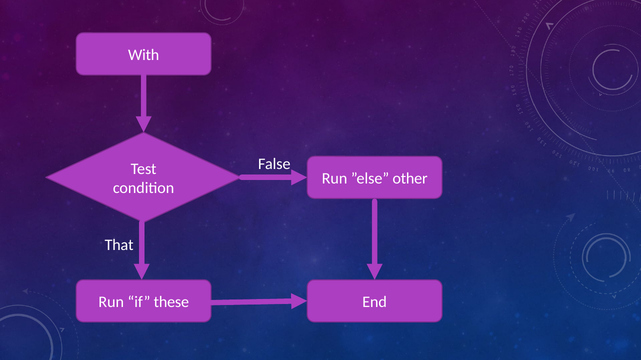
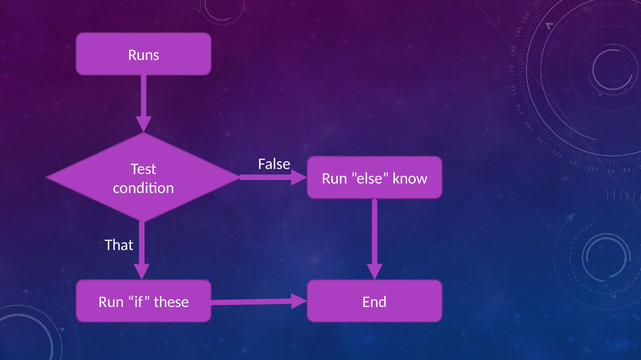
With: With -> Runs (144, 55)
other: other -> know (410, 179)
